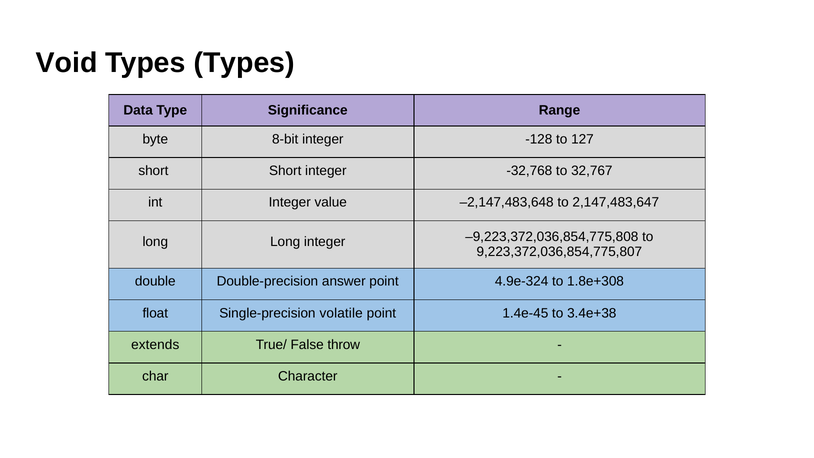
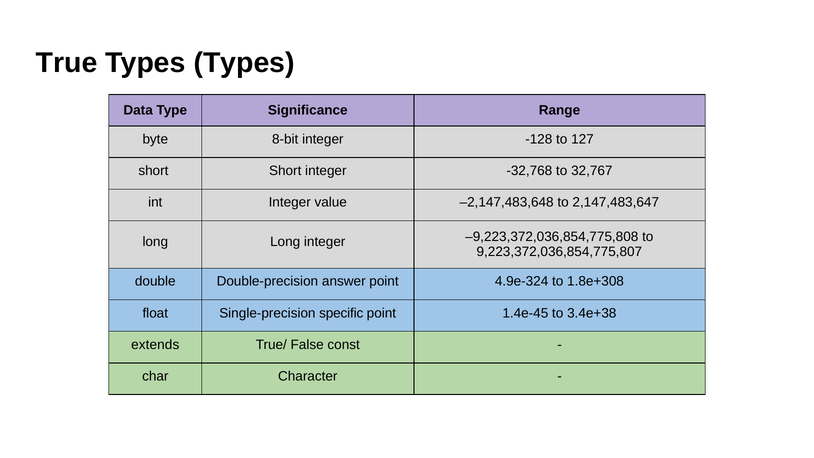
Void: Void -> True (67, 63)
volatile: volatile -> specific (341, 313)
throw: throw -> const (344, 345)
